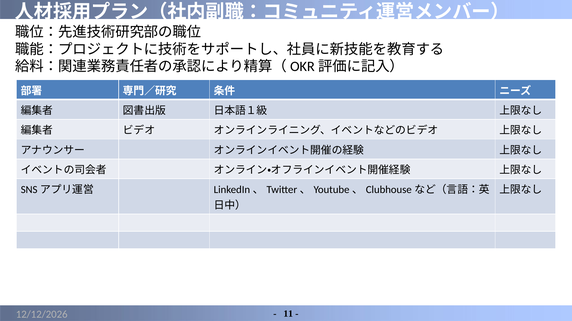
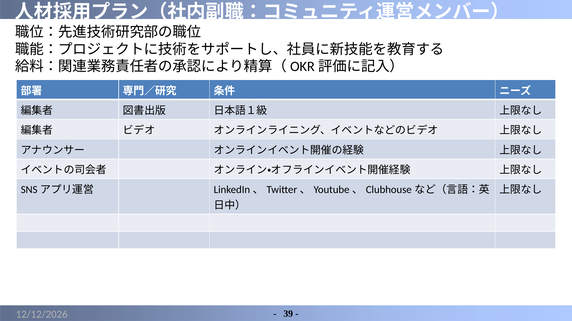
11: 11 -> 39 (288, 314)
